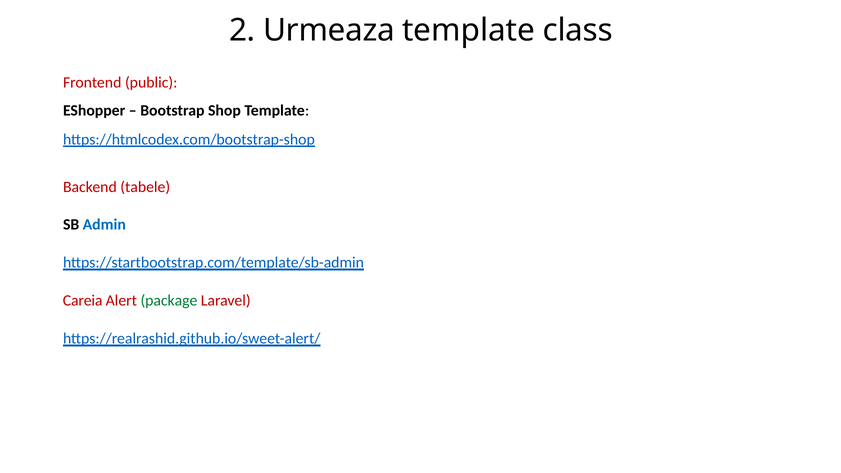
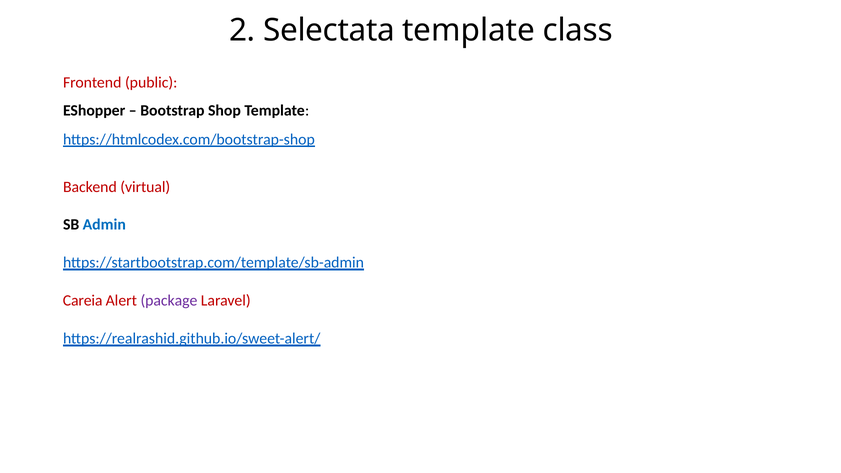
Urmeaza: Urmeaza -> Selectata (329, 30)
tabele: tabele -> virtual (145, 187)
package colour: green -> purple (169, 301)
